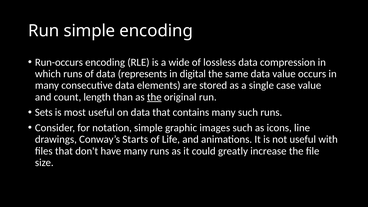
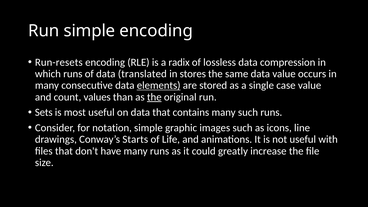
Run-occurs: Run-occurs -> Run-resets (59, 62)
wide: wide -> radix (179, 62)
represents: represents -> translated (142, 74)
digital: digital -> stores (193, 74)
elements underline: none -> present (159, 85)
length: length -> values (97, 97)
